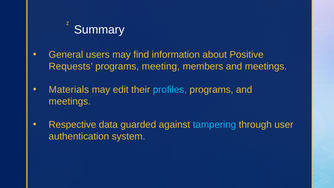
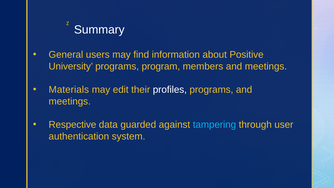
Requests: Requests -> University (71, 66)
meeting: meeting -> program (161, 66)
profiles colour: light blue -> white (170, 90)
